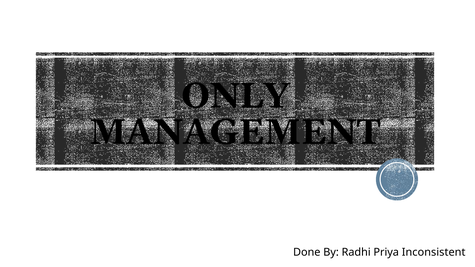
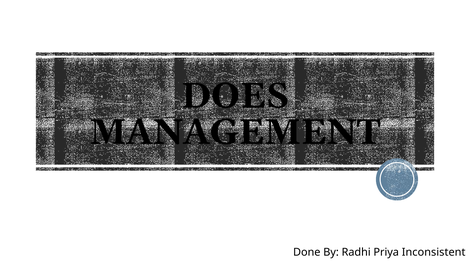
ONLY: ONLY -> DOES (235, 96)
